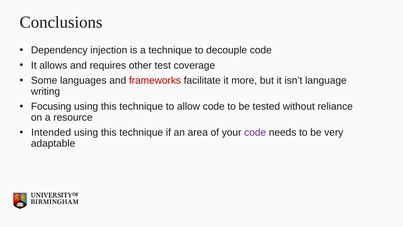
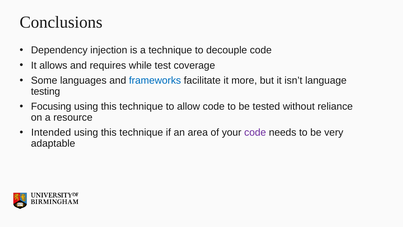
other: other -> while (140, 65)
frameworks colour: red -> blue (155, 80)
writing: writing -> testing (46, 91)
